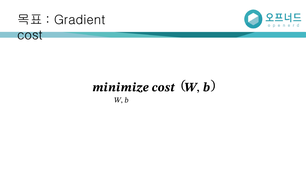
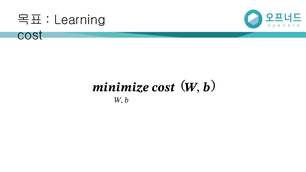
Gradient: Gradient -> Learning (80, 20)
